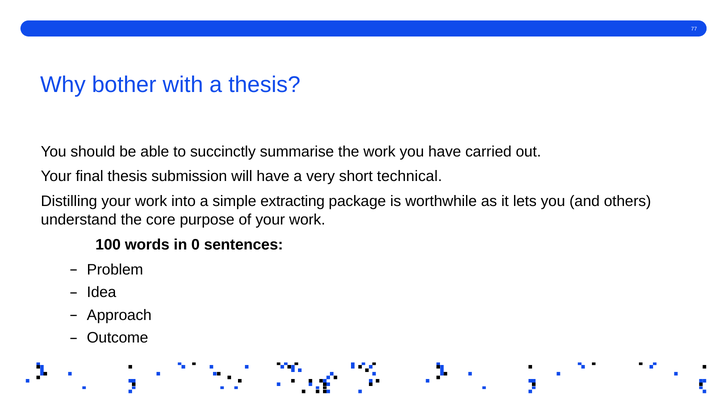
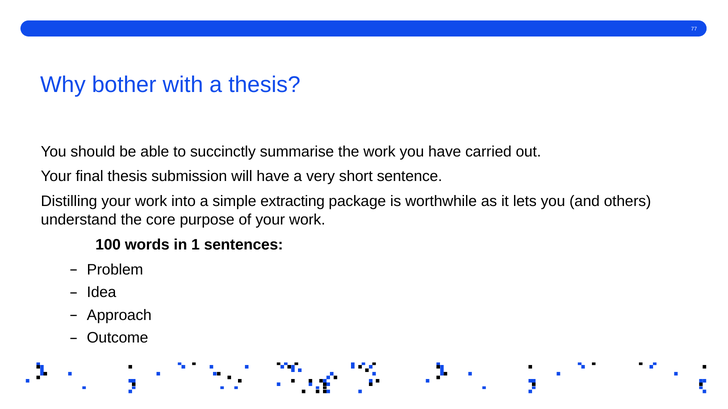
technical: technical -> sentence (410, 177)
0: 0 -> 1 (196, 245)
